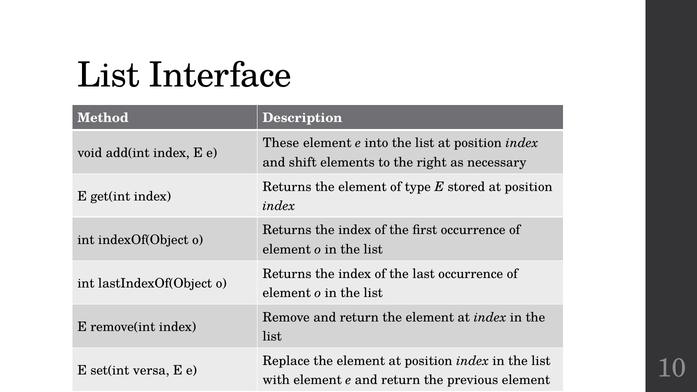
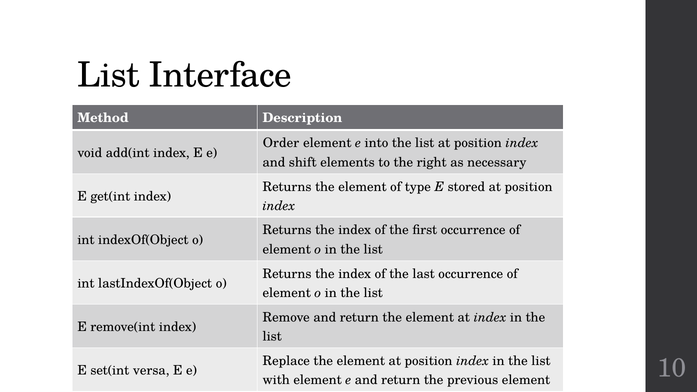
These: These -> Order (281, 143)
